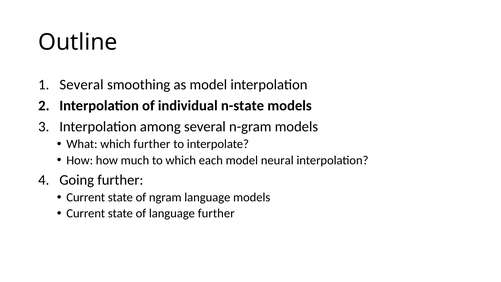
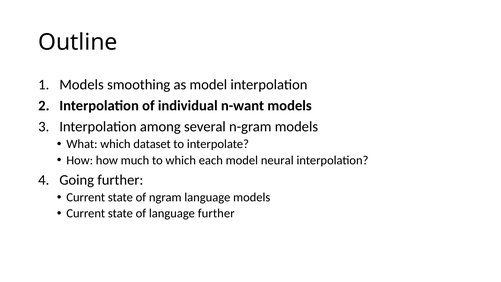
Several: Several -> Models (82, 85)
n-state: n-state -> n-want (243, 106)
which further: further -> dataset (152, 144)
